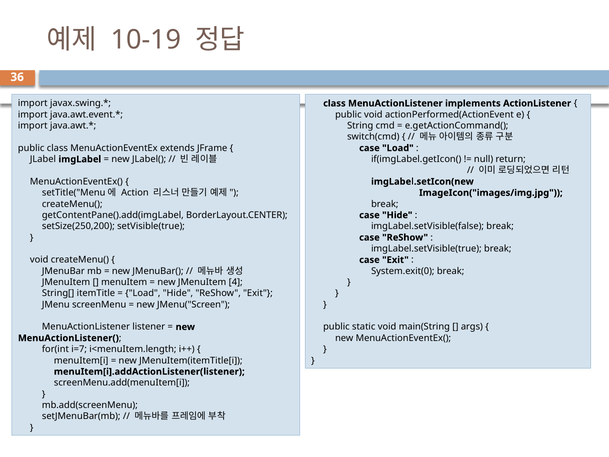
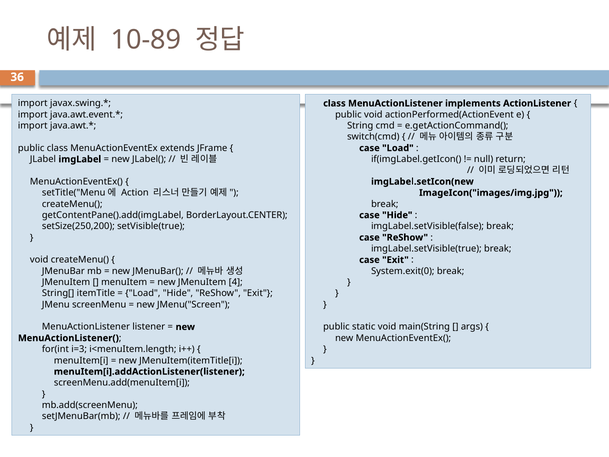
10-19: 10-19 -> 10-89 (146, 40)
i=7: i=7 -> i=3 (79, 349)
